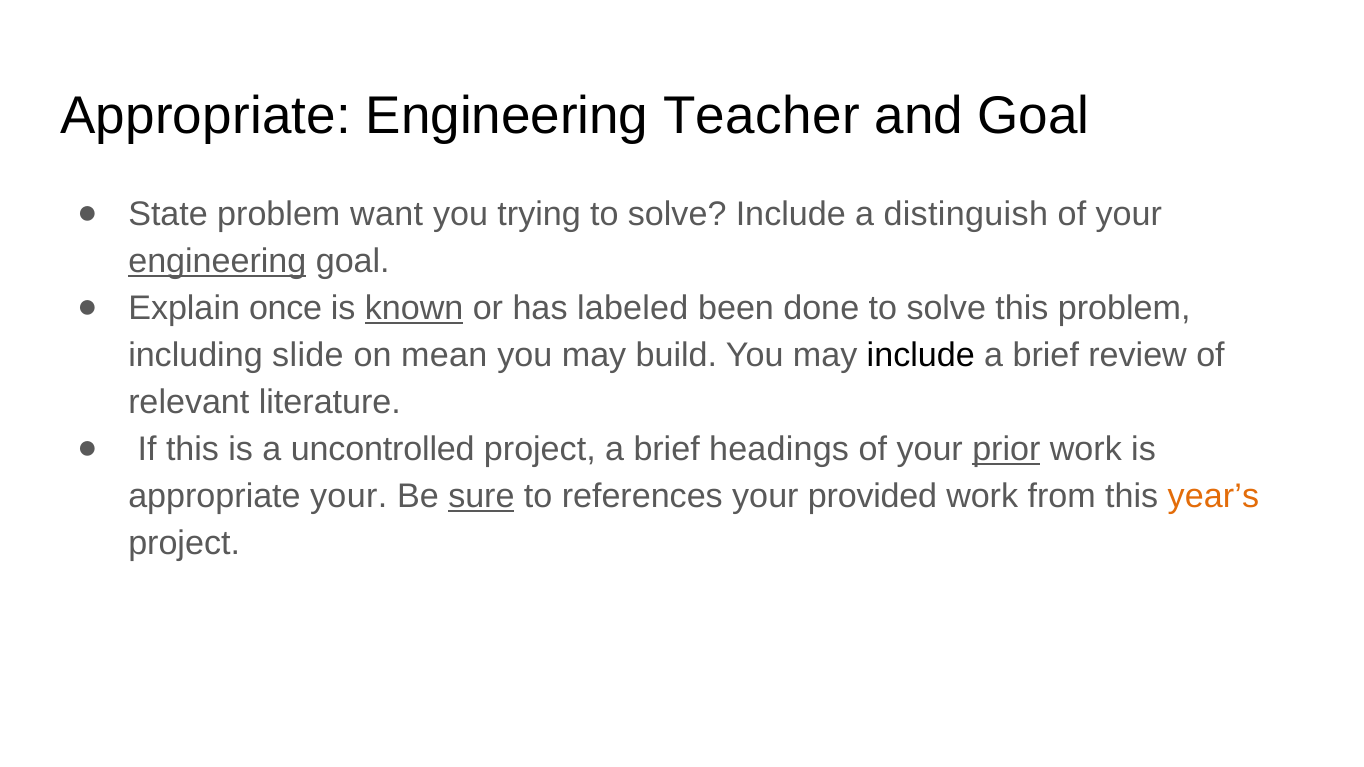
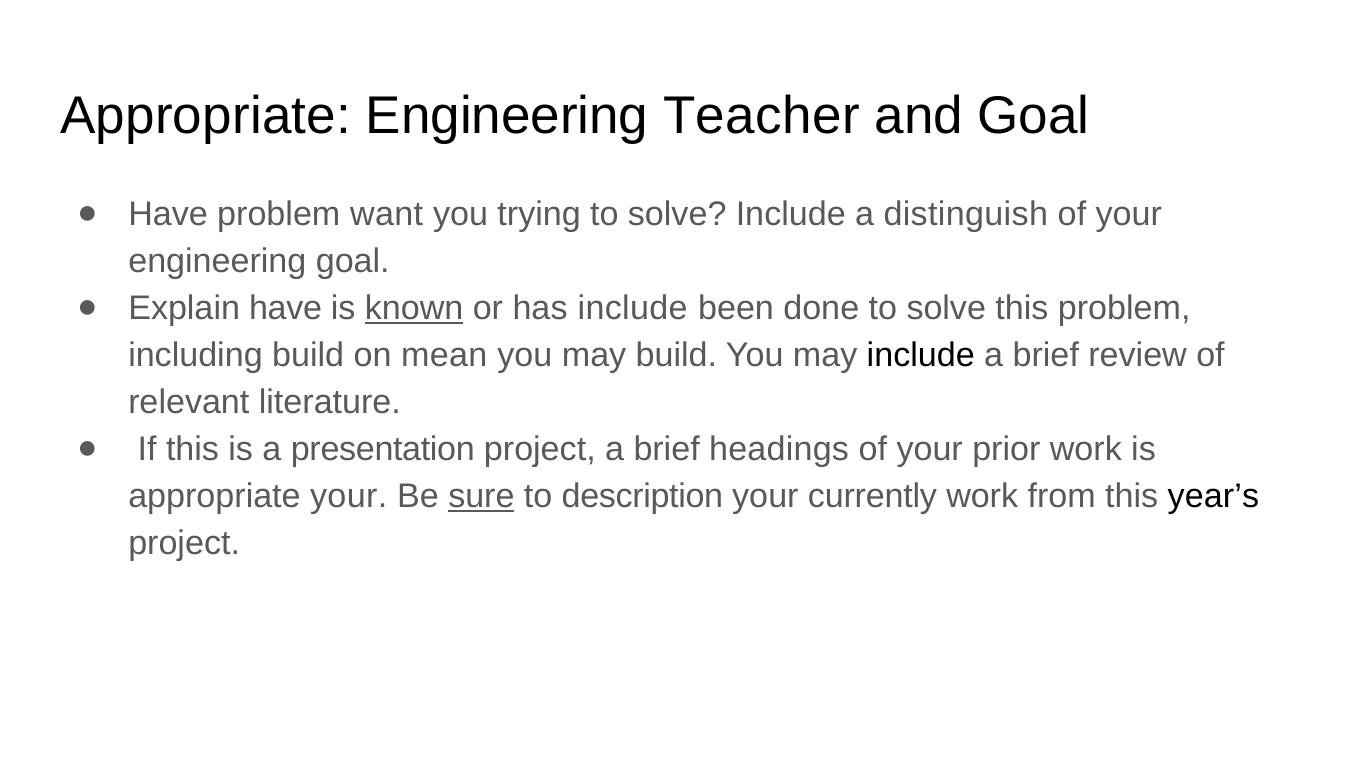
State: State -> Have (168, 215)
engineering underline: present -> none (217, 262)
Explain once: once -> have (286, 309)
has labeled: labeled -> include (633, 309)
including slide: slide -> build (308, 356)
uncontrolled: uncontrolled -> presentation (383, 450)
prior underline: present -> none (1006, 450)
references: references -> description (642, 497)
provided: provided -> currently (872, 497)
year’s colour: orange -> black (1213, 497)
